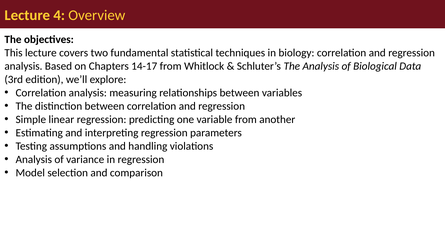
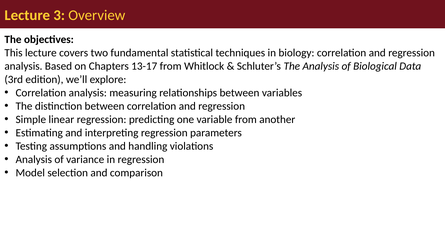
4: 4 -> 3 (59, 15)
14-17: 14-17 -> 13-17 (144, 66)
